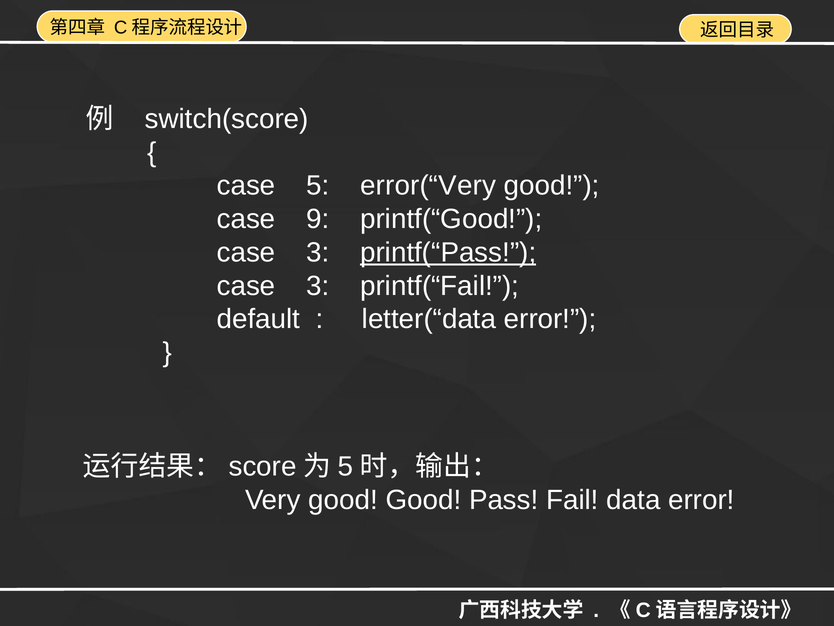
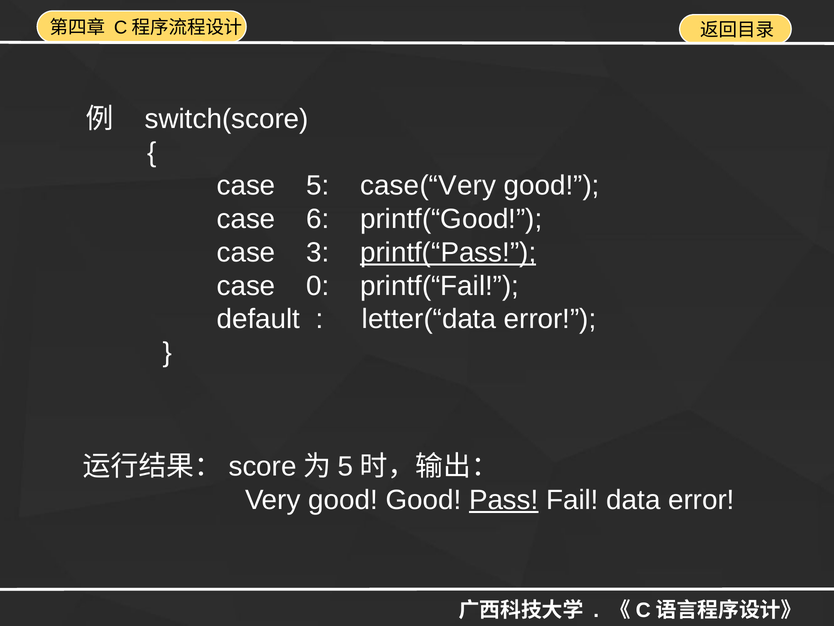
error(“Very: error(“Very -> case(“Very (428, 186)
9: 9 -> 6 (318, 219)
3: 3 -> 0 (318, 286)
Pass underline: none -> present (504, 500)
